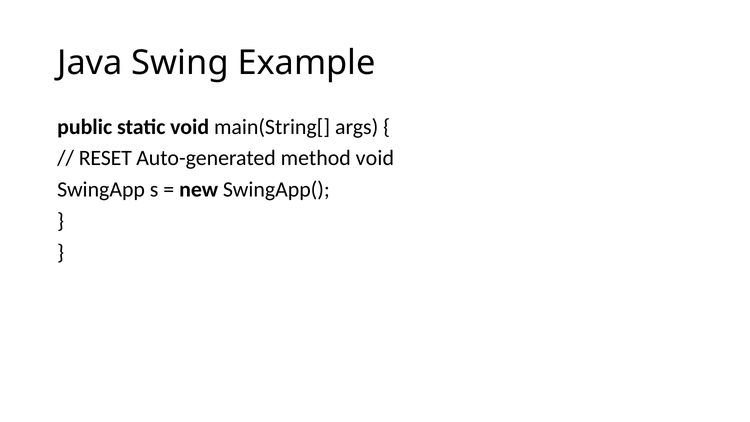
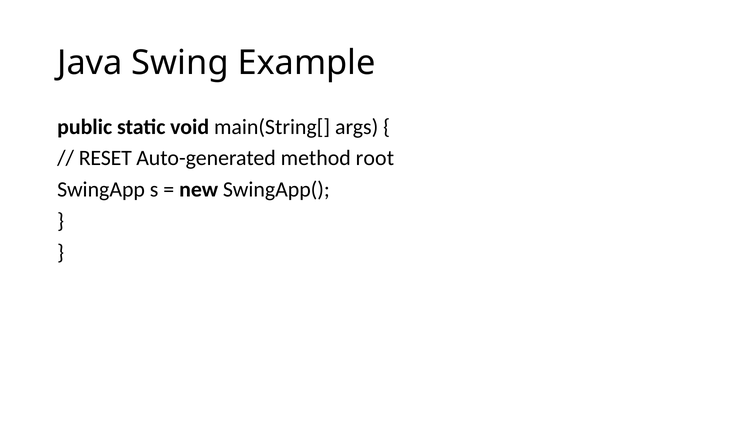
method void: void -> root (375, 158)
